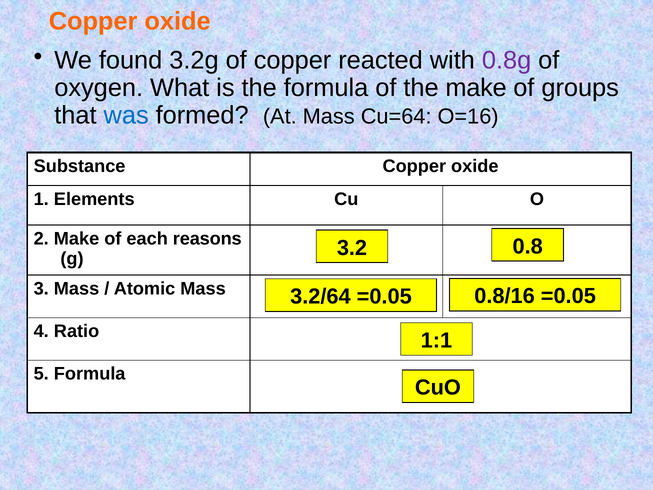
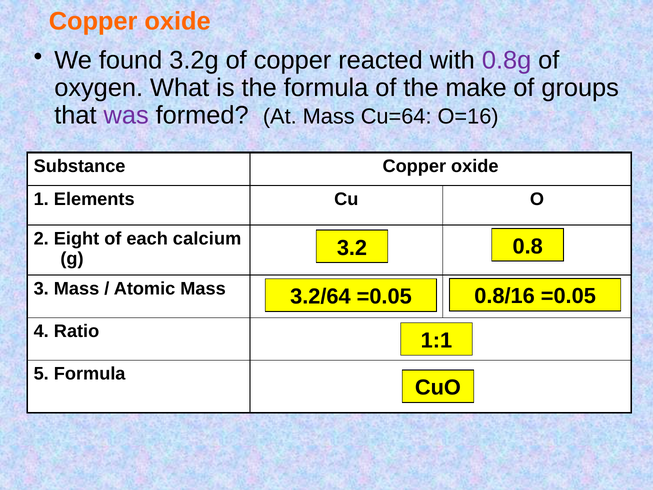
was colour: blue -> purple (126, 115)
2 Make: Make -> Eight (77, 239)
reasons: reasons -> calcium (207, 239)
